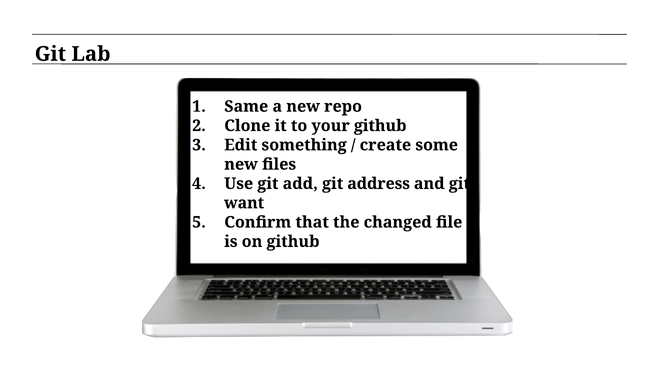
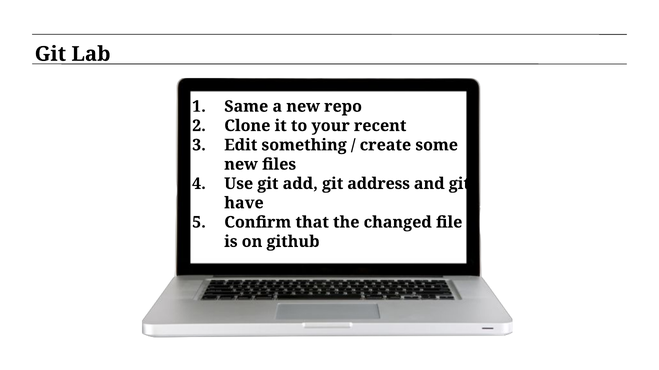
your github: github -> recent (380, 126)
want: want -> have (244, 203)
